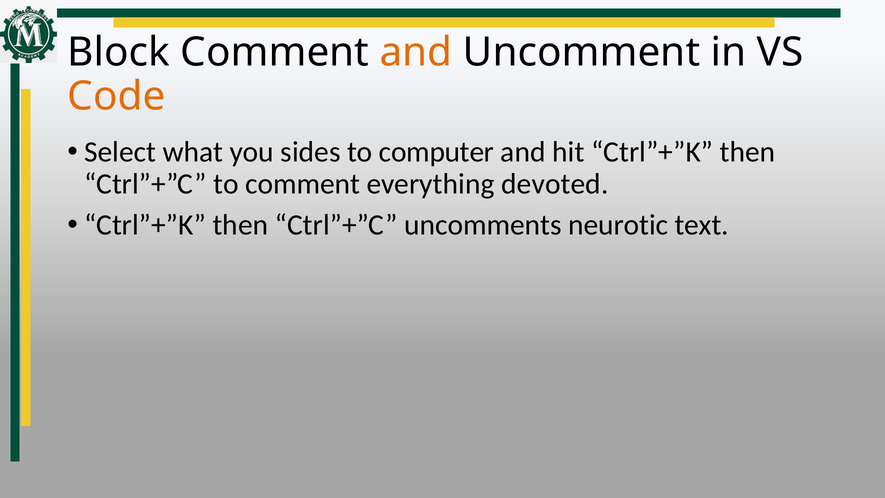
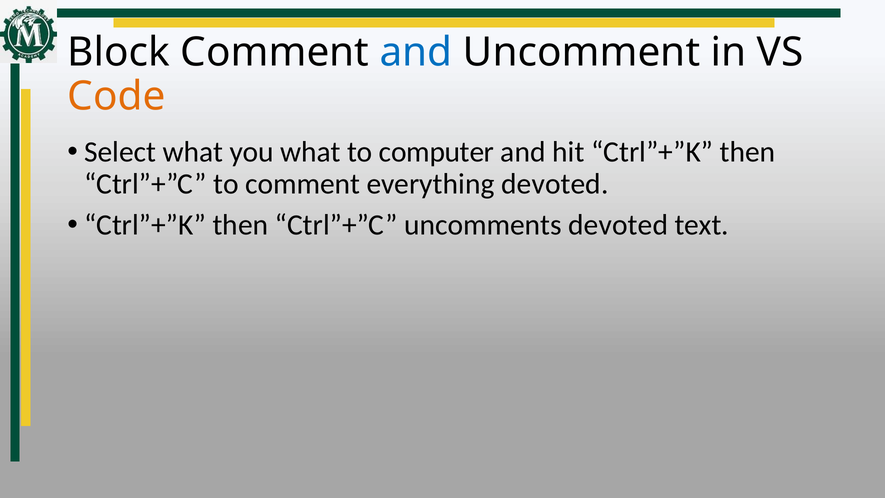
and colour: orange -> blue (416, 52)
you sides: sides -> what (311, 152)
uncomments neurotic: neurotic -> devoted (618, 225)
